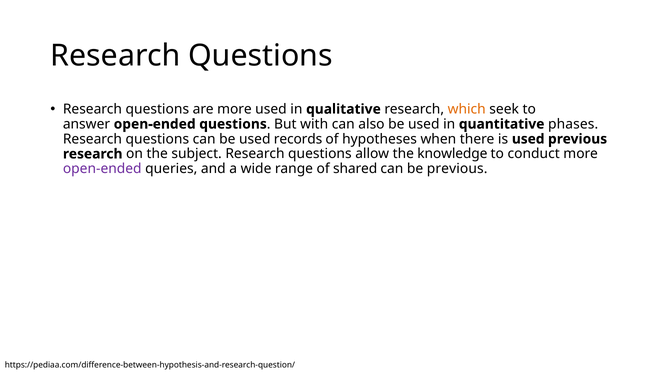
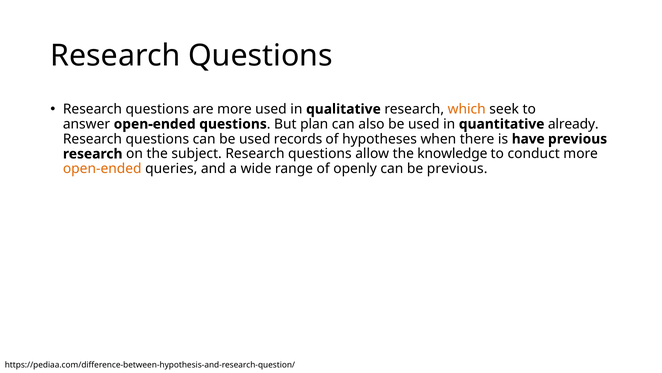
with: with -> plan (314, 124)
phases: phases -> already (573, 124)
is used: used -> have (528, 139)
open-ended colour: purple -> orange (102, 169)
shared: shared -> openly (355, 169)
